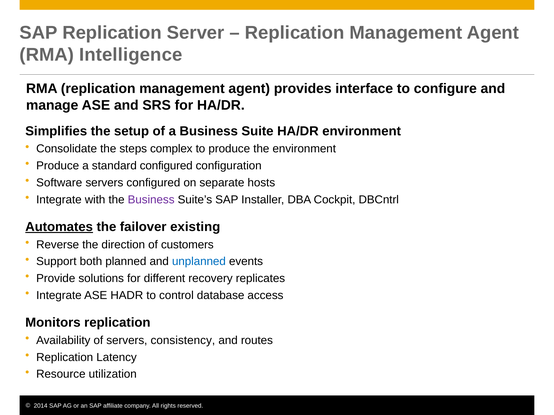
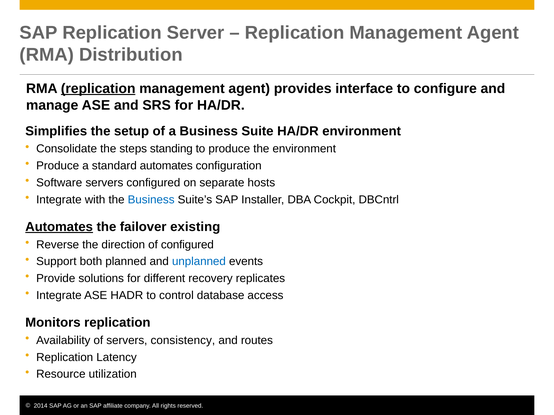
Intelligence: Intelligence -> Distribution (131, 55)
replication underline: none -> present (98, 89)
complex: complex -> standing (171, 149)
standard configured: configured -> automates (166, 166)
Business colour: purple -> blue (151, 200)
of customers: customers -> configured (187, 245)
